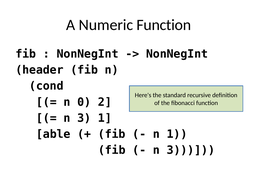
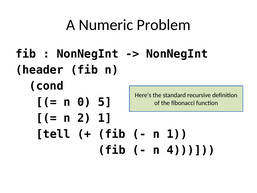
Numeric Function: Function -> Problem (164, 25)
2: 2 -> 5 (105, 102)
3: 3 -> 2 (84, 118)
able: able -> tell (53, 134)
3: 3 -> 4 (191, 150)
